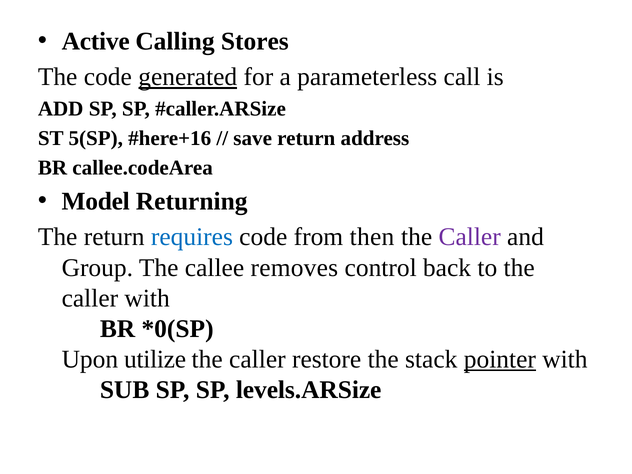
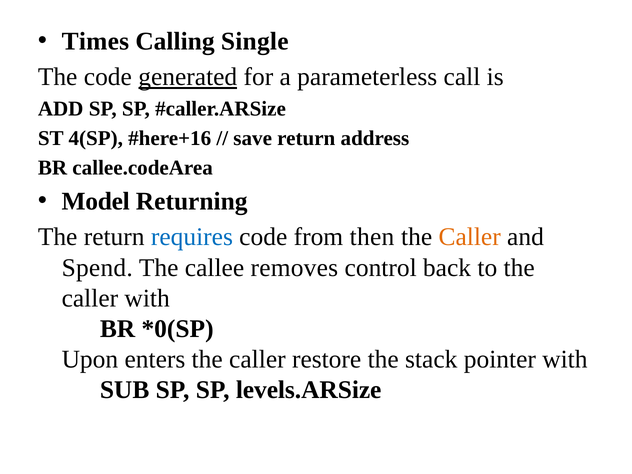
Active: Active -> Times (95, 41)
Stores: Stores -> Single (255, 41)
5(SP: 5(SP -> 4(SP (96, 138)
Caller colour: purple -> orange (470, 237)
Group: Group -> Spend (97, 268)
utilize: utilize -> enters (155, 359)
pointer underline: present -> none (500, 359)
